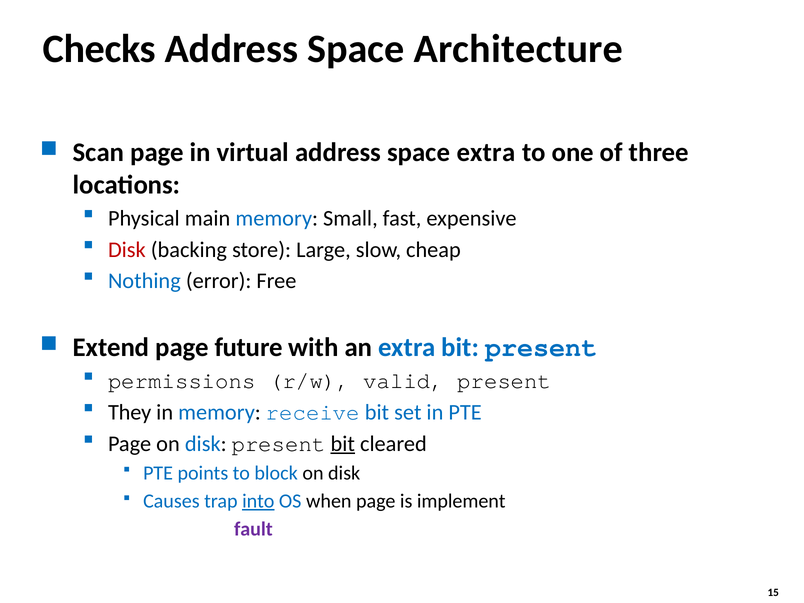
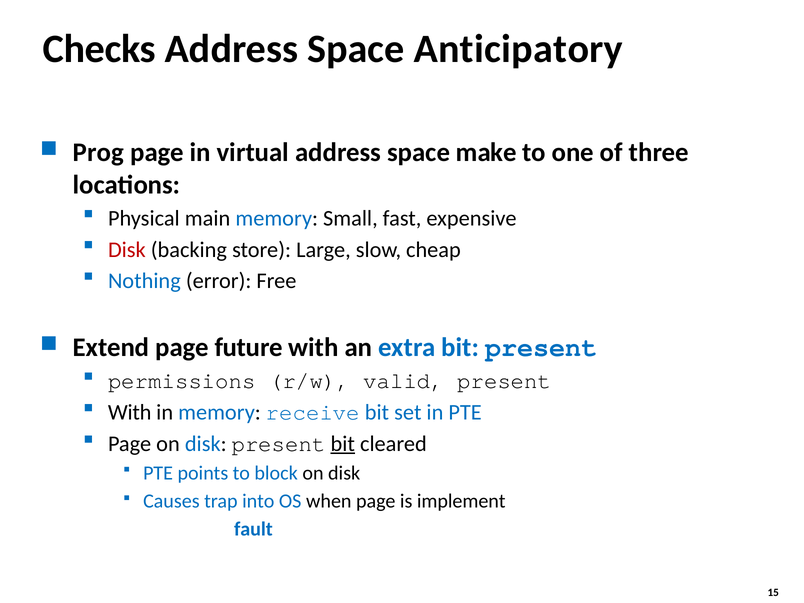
Architecture: Architecture -> Anticipatory (518, 49)
Scan: Scan -> Prog (98, 153)
space extra: extra -> make (486, 153)
They: They -> With (130, 412)
into underline: present -> none (258, 501)
fault colour: purple -> blue (253, 529)
